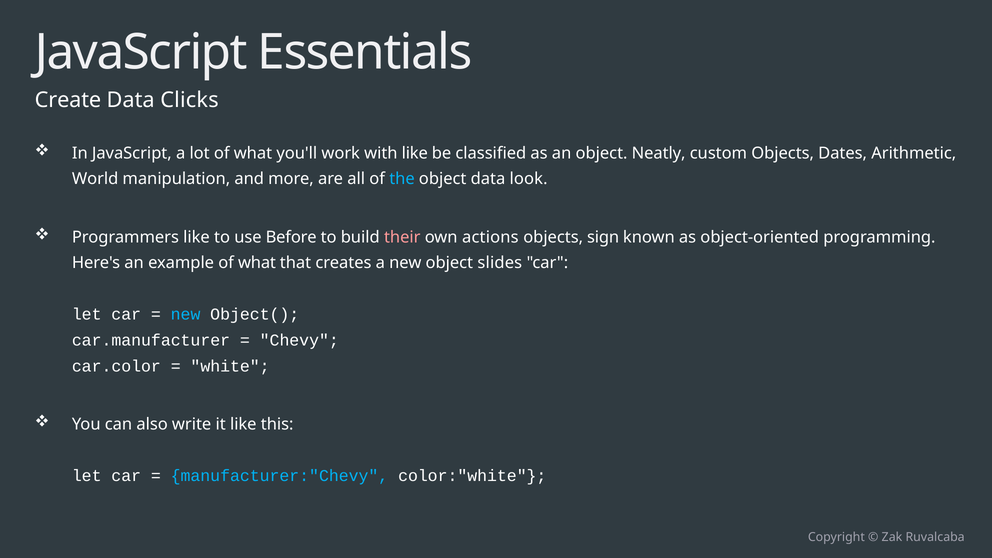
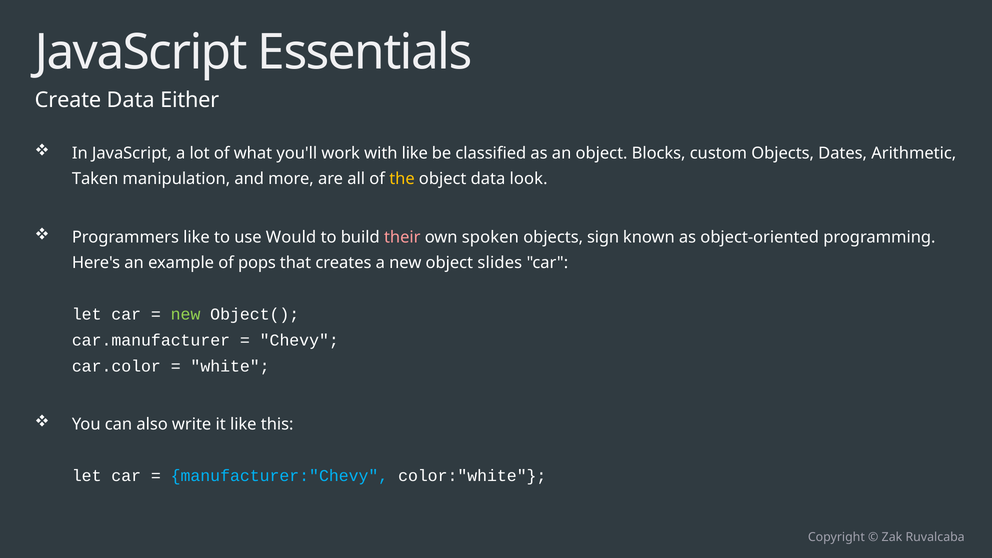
Clicks: Clicks -> Either (190, 100)
Neatly: Neatly -> Blocks (659, 153)
World: World -> Taken (95, 179)
the colour: light blue -> yellow (402, 179)
Before: Before -> Would (291, 237)
actions: actions -> spoken (490, 237)
example of what: what -> pops (257, 263)
new colour: light blue -> light green (186, 315)
